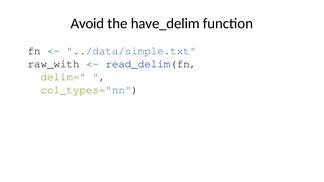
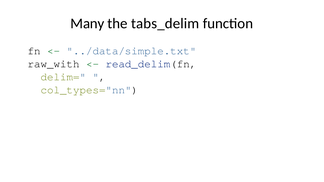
Avoid: Avoid -> Many (87, 24)
have_delim: have_delim -> tabs_delim (165, 24)
